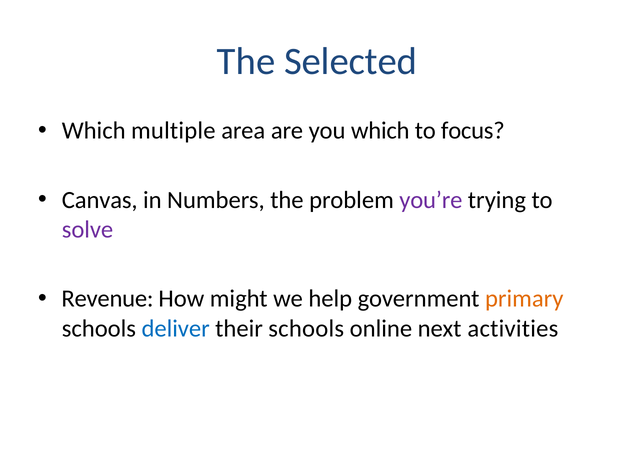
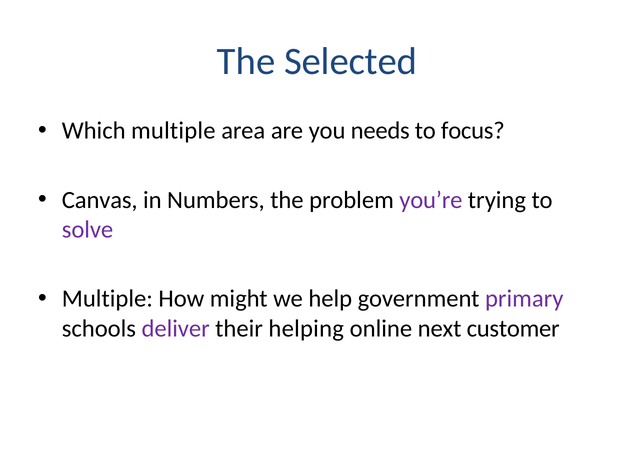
you which: which -> needs (380, 131)
Revenue: Revenue -> Multiple (107, 298)
primary colour: orange -> purple (524, 298)
deliver colour: blue -> purple (176, 328)
their schools: schools -> helping (306, 328)
activities: activities -> customer (513, 328)
